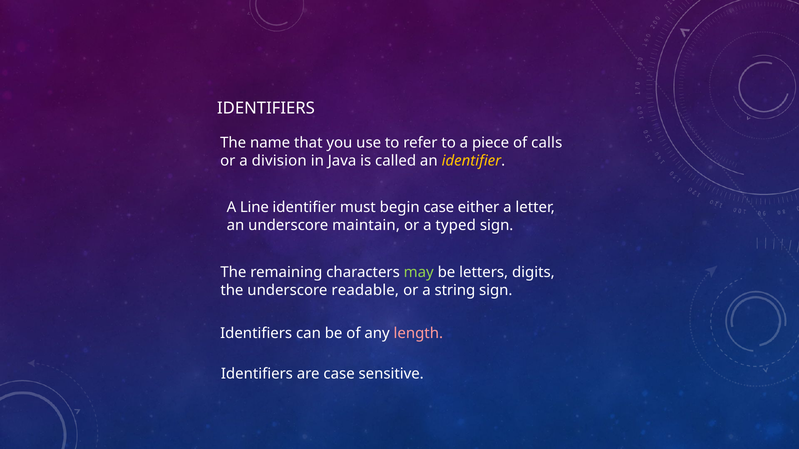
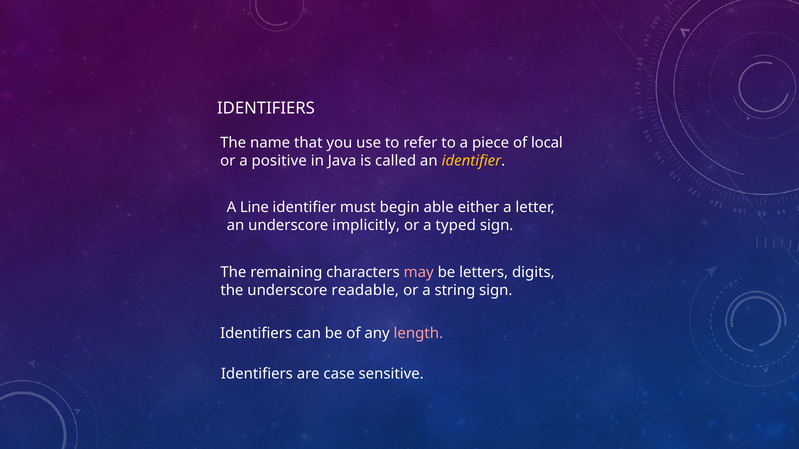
calls: calls -> local (547, 143)
division: division -> positive (279, 161)
begin case: case -> able (439, 208)
maintain: maintain -> implicitly (366, 226)
may colour: light green -> pink (419, 273)
